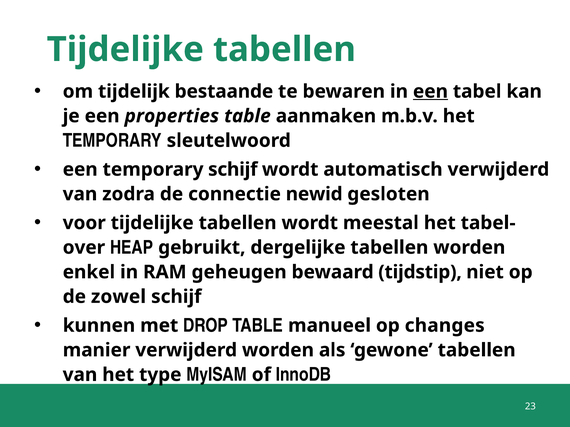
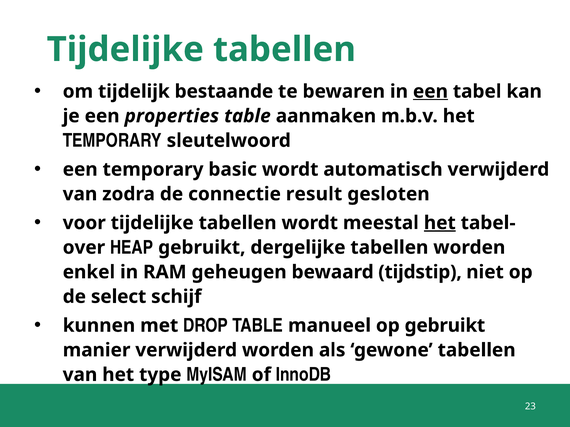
temporary schijf: schijf -> basic (233, 170)
newid: newid -> result (314, 194)
het underline: none -> present (440, 223)
zowel: zowel -> select (119, 297)
op changes: changes -> gebruikt (445, 326)
